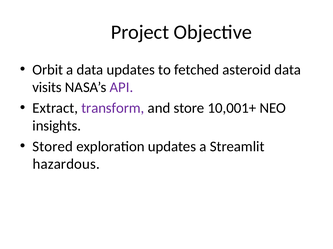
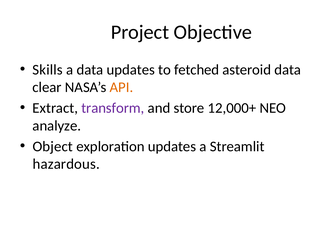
Orbit: Orbit -> Skills (48, 70)
visits: visits -> clear (47, 88)
API colour: purple -> orange (121, 88)
10,001+: 10,001+ -> 12,000+ (232, 108)
insights: insights -> analyze (57, 126)
Stored: Stored -> Object (53, 147)
